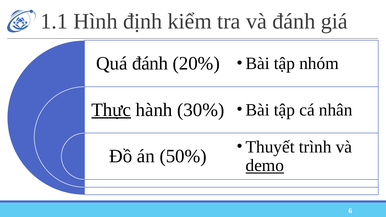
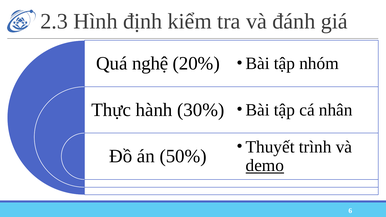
1.1: 1.1 -> 2.3 (54, 21)
Quá đánh: đánh -> nghệ (150, 63)
Thực underline: present -> none (111, 110)
